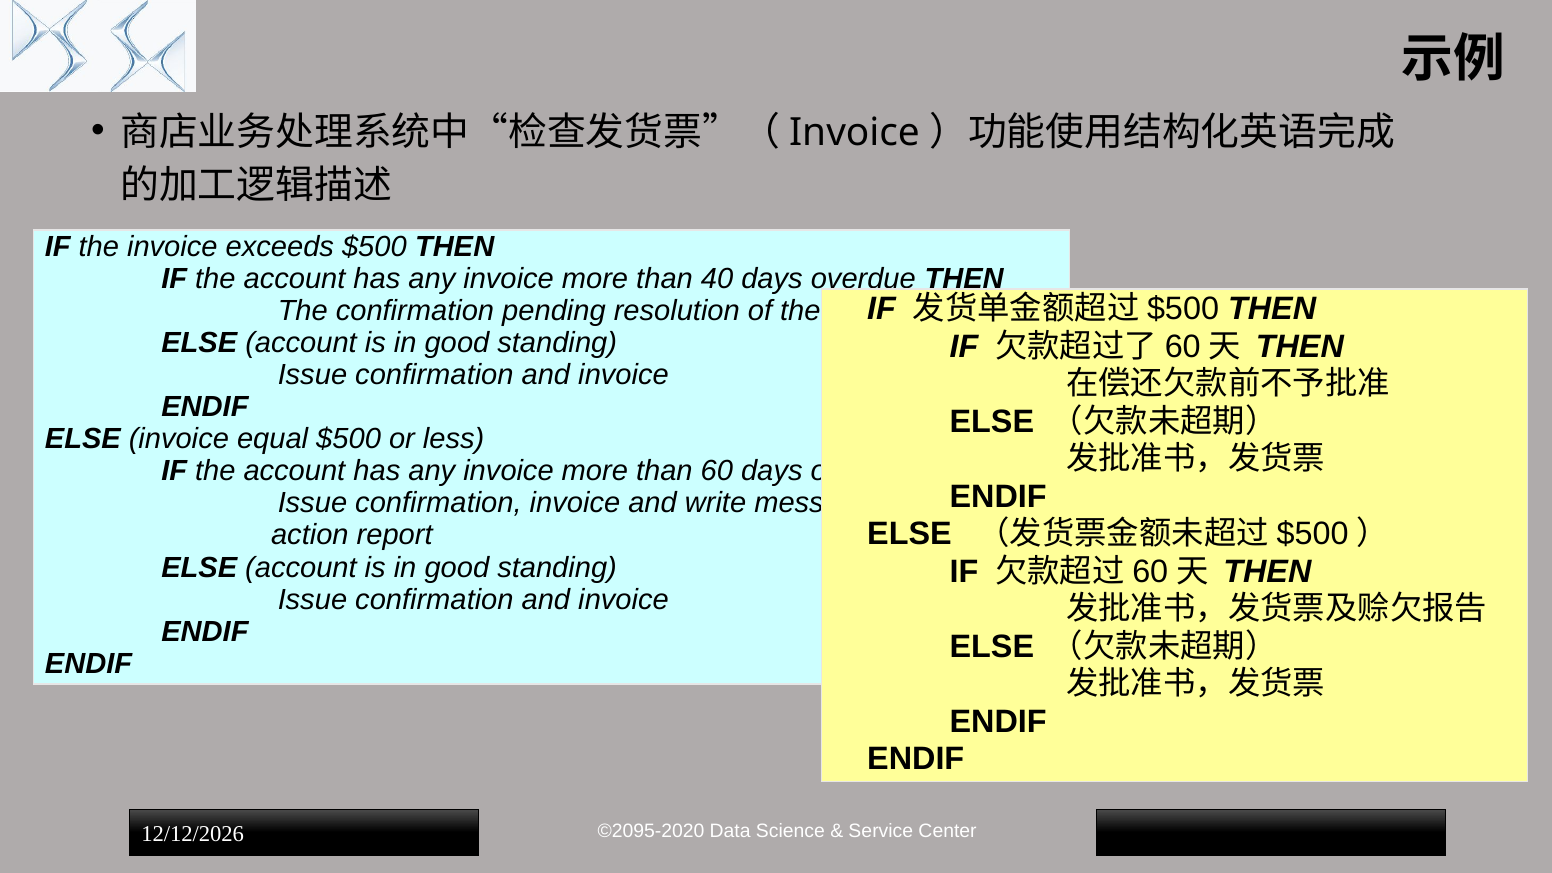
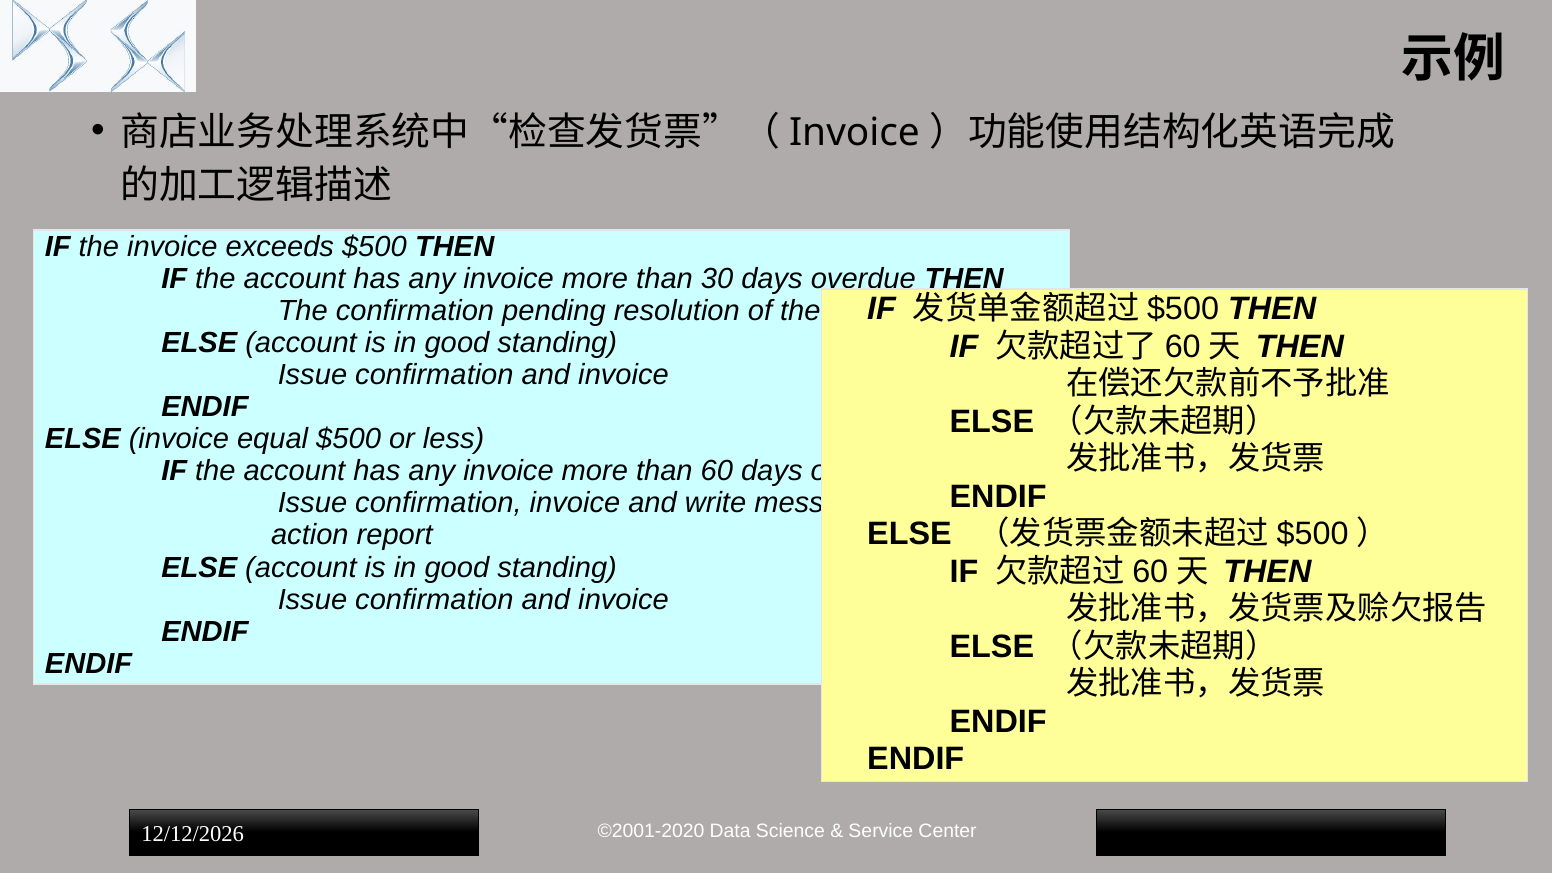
40: 40 -> 30 (717, 279)
©2095-2020: ©2095-2020 -> ©2001-2020 (651, 831)
